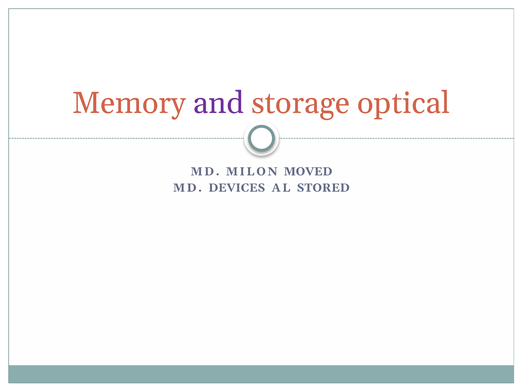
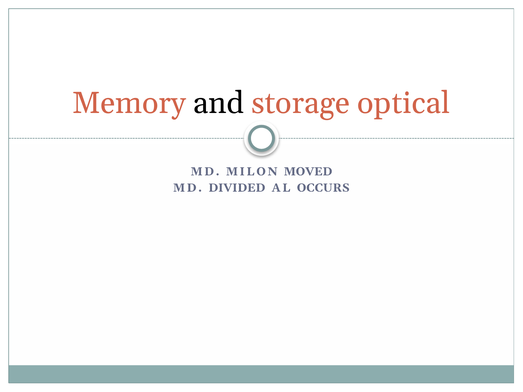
and colour: purple -> black (219, 103)
DEVICES: DEVICES -> DIVIDED (237, 188)
STORED: STORED -> OCCURS (323, 188)
